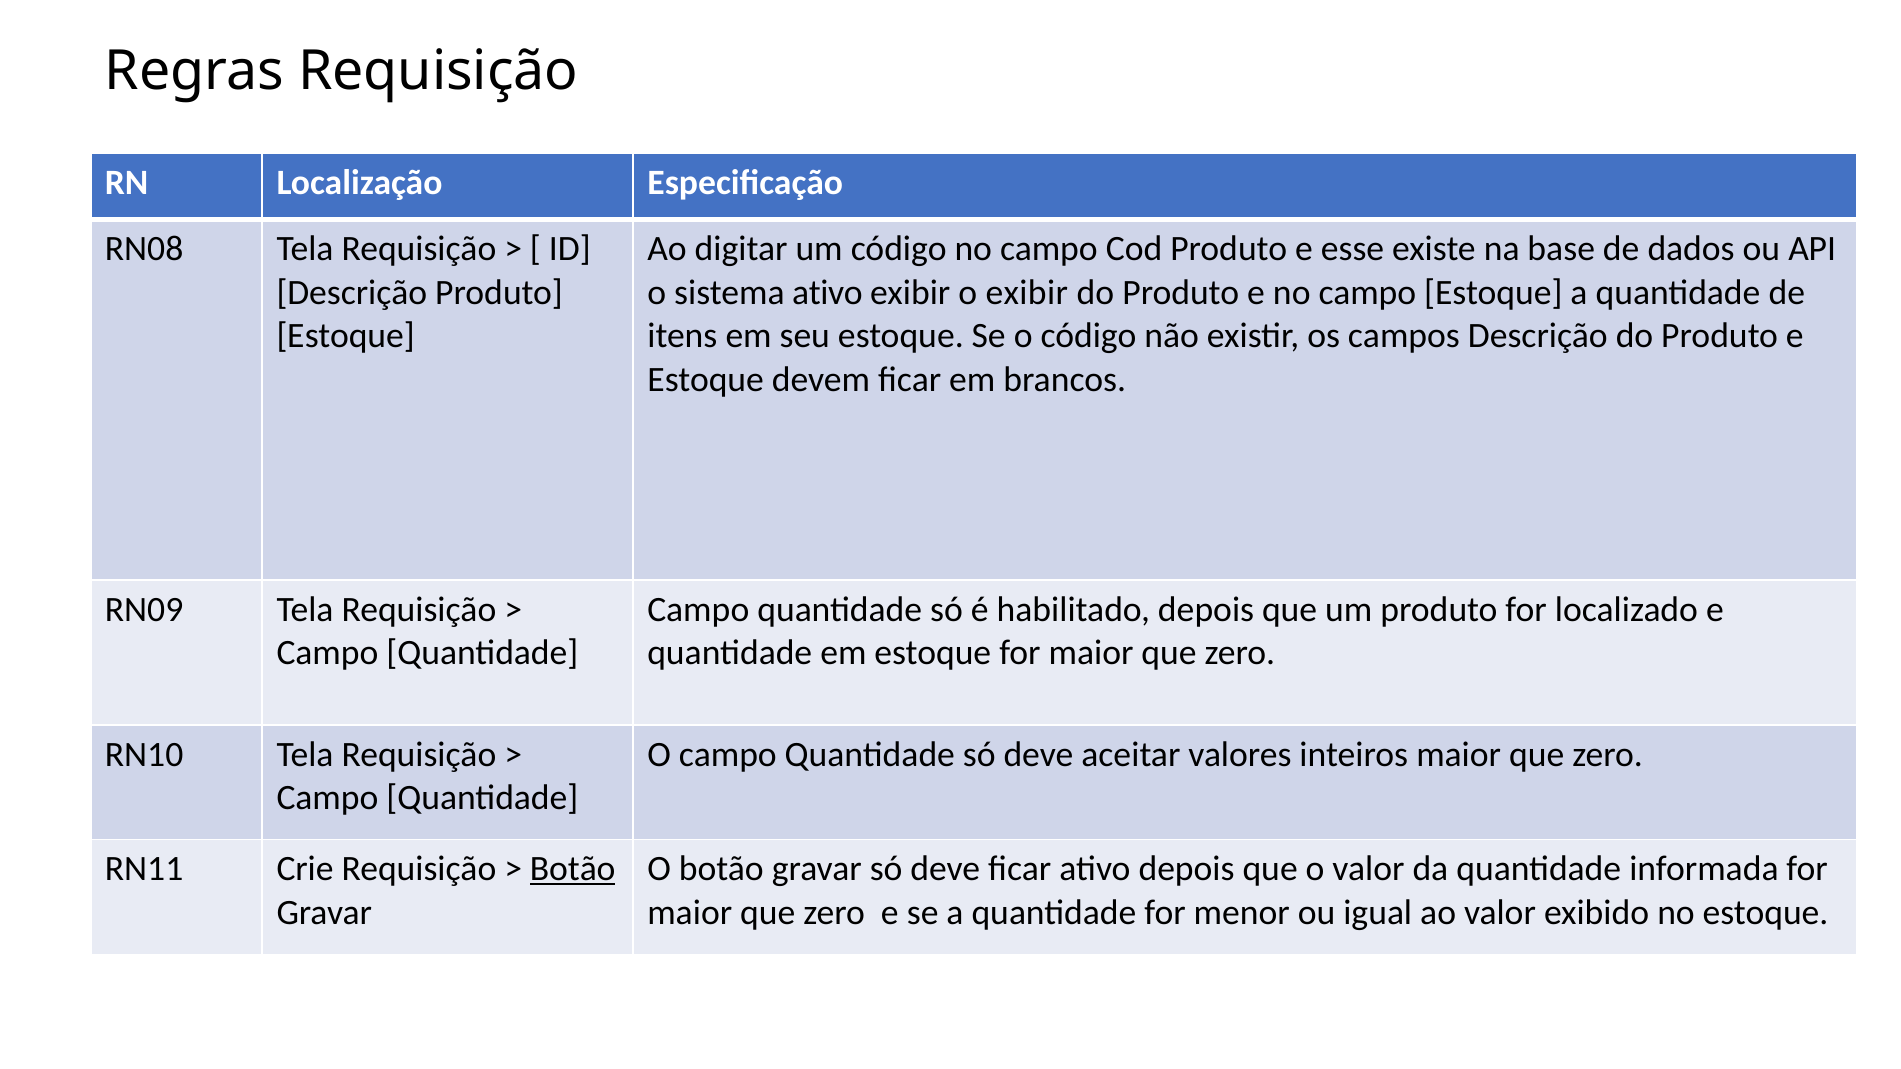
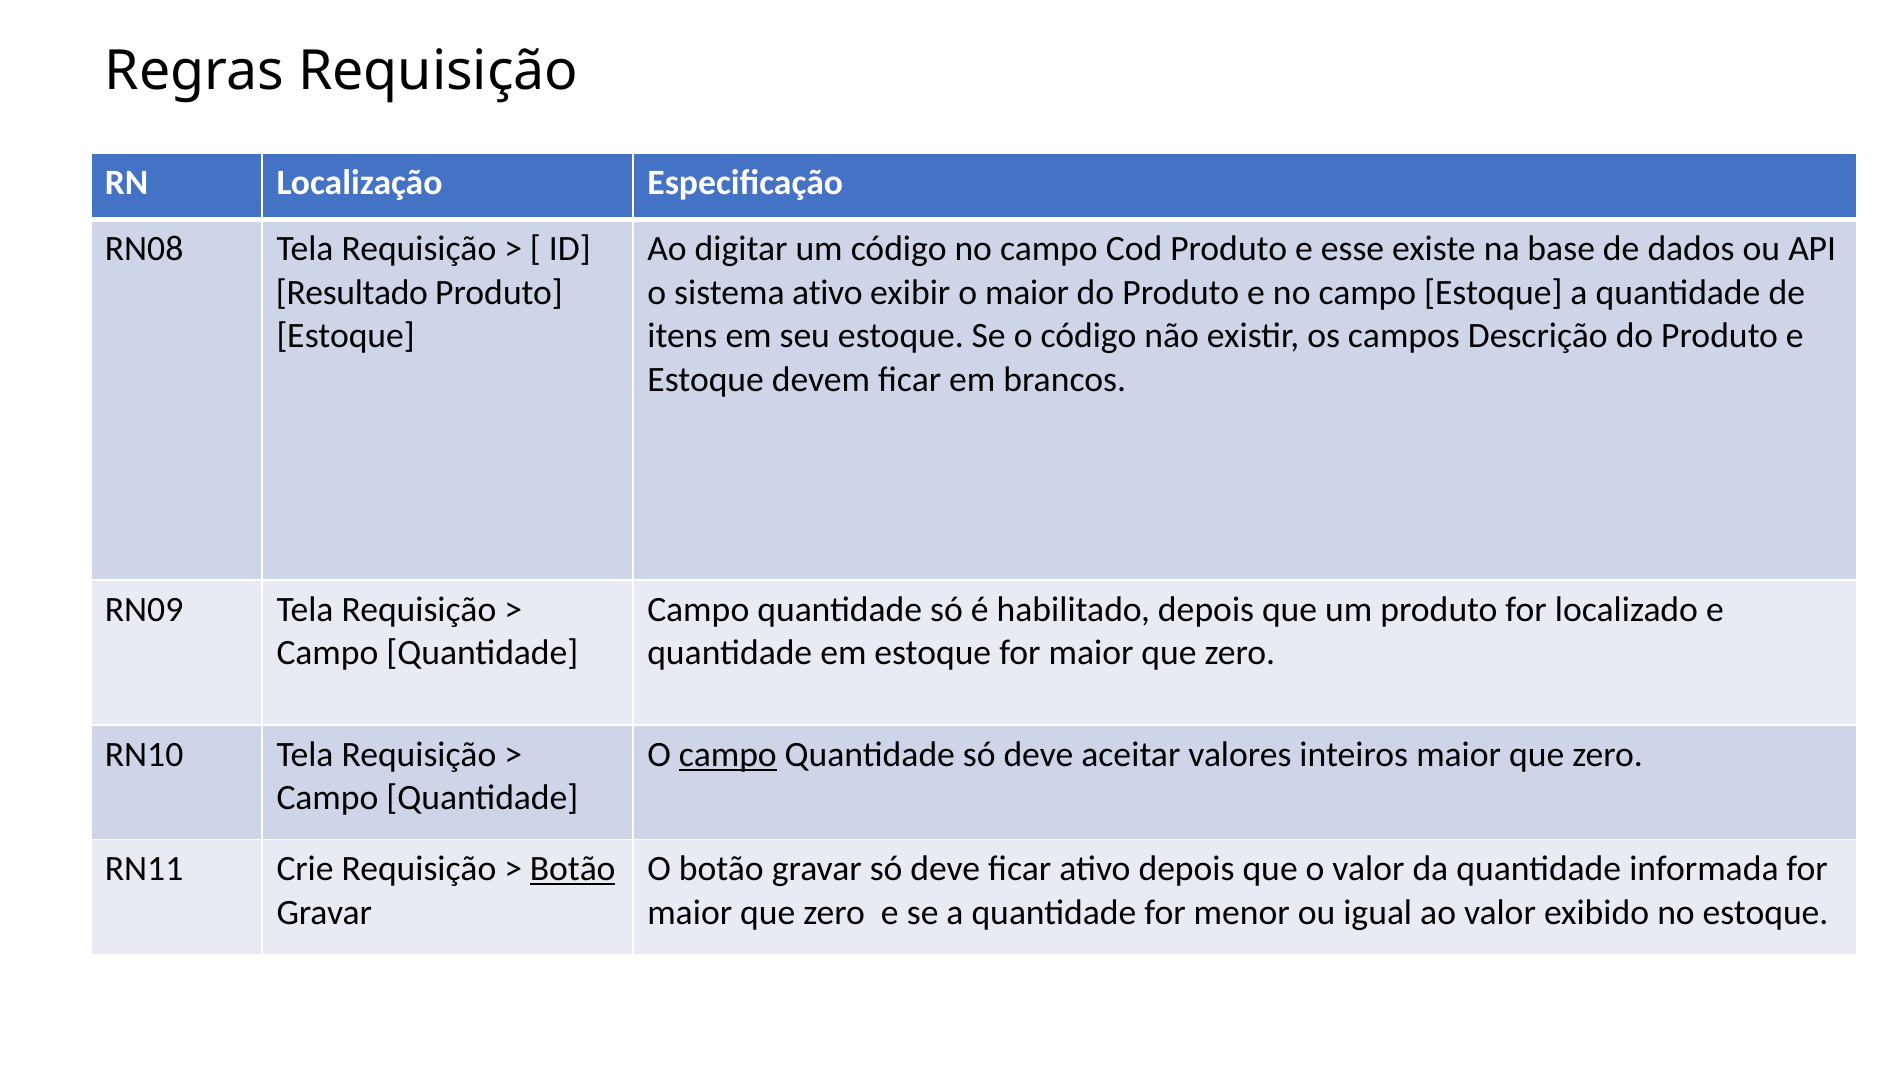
Descrição: Descrição -> Resultado (352, 292)
o exibir: exibir -> maior (1027, 292)
campo underline: none -> present (728, 754)
